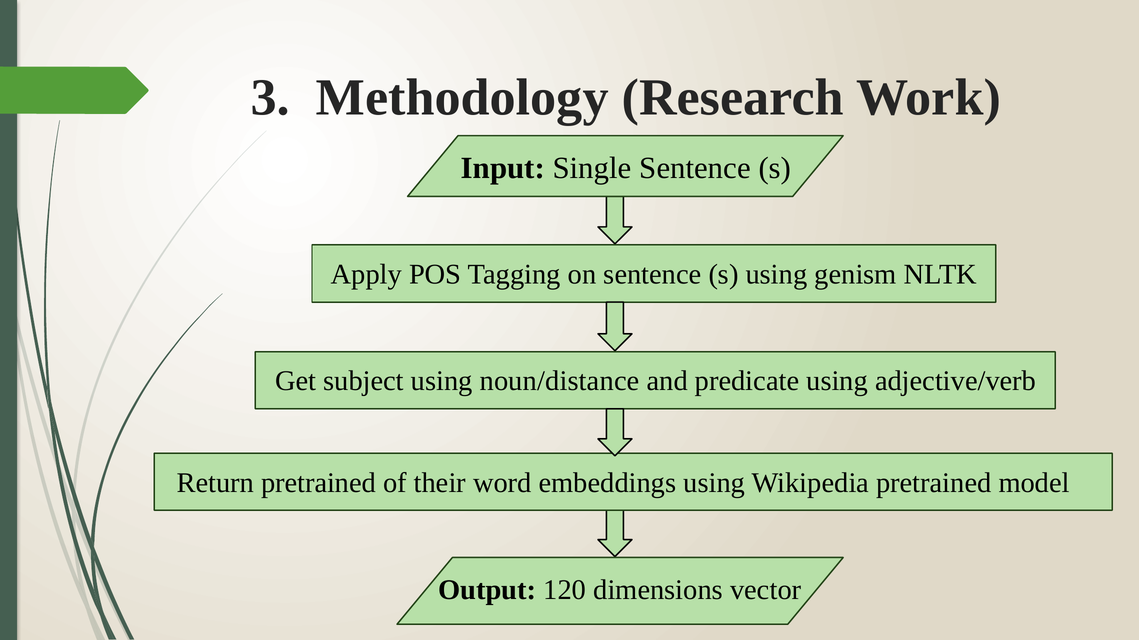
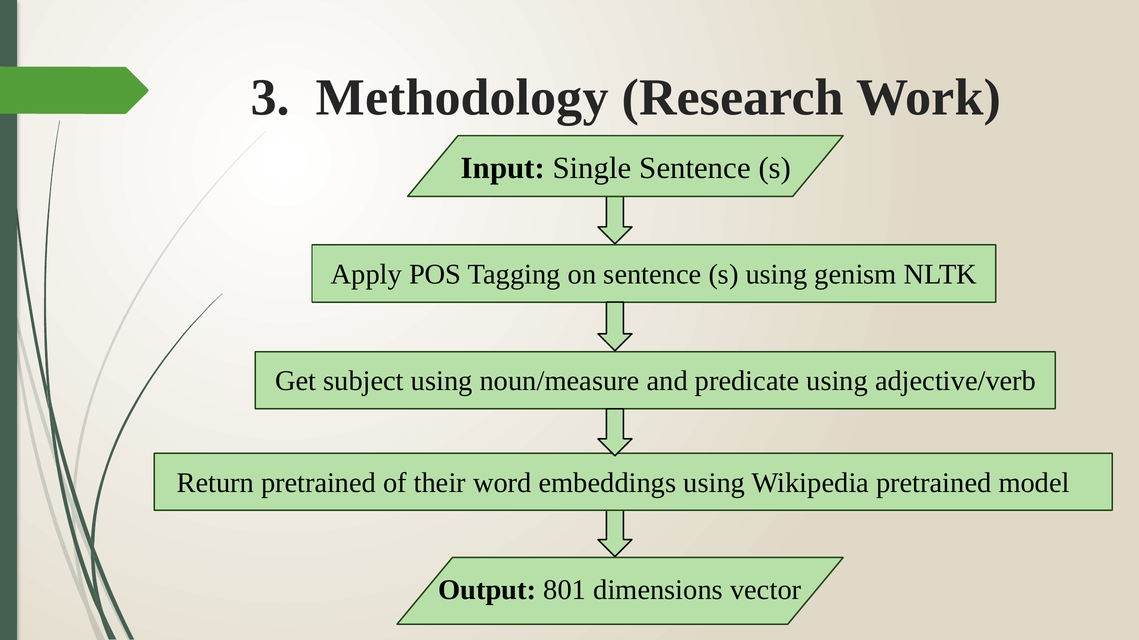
noun/distance: noun/distance -> noun/measure (560, 381)
120: 120 -> 801 (565, 590)
